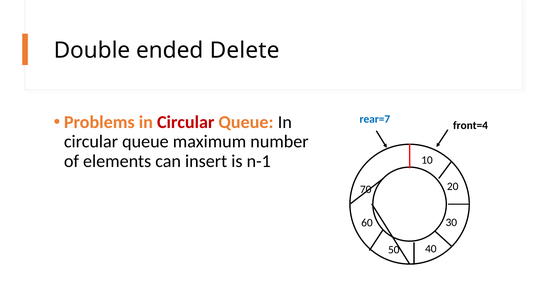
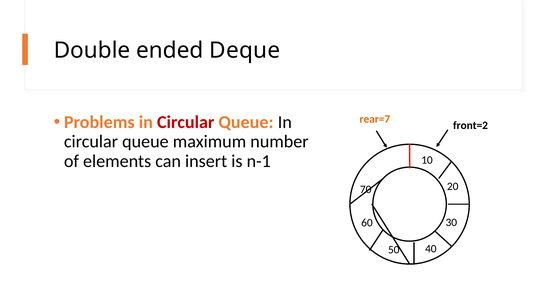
Delete: Delete -> Deque (245, 51)
rear=7 colour: blue -> orange (375, 119)
front=4: front=4 -> front=2 (471, 126)
